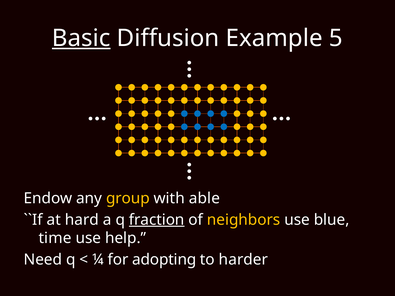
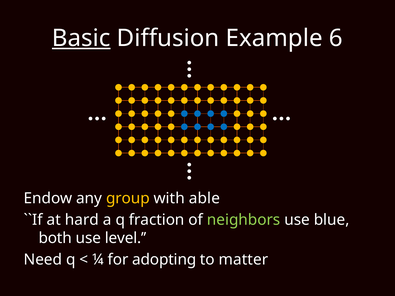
5: 5 -> 6 (336, 38)
fraction underline: present -> none (157, 220)
neighbors colour: yellow -> light green (244, 220)
time: time -> both (55, 238)
help: help -> level (126, 238)
harder: harder -> matter (243, 260)
